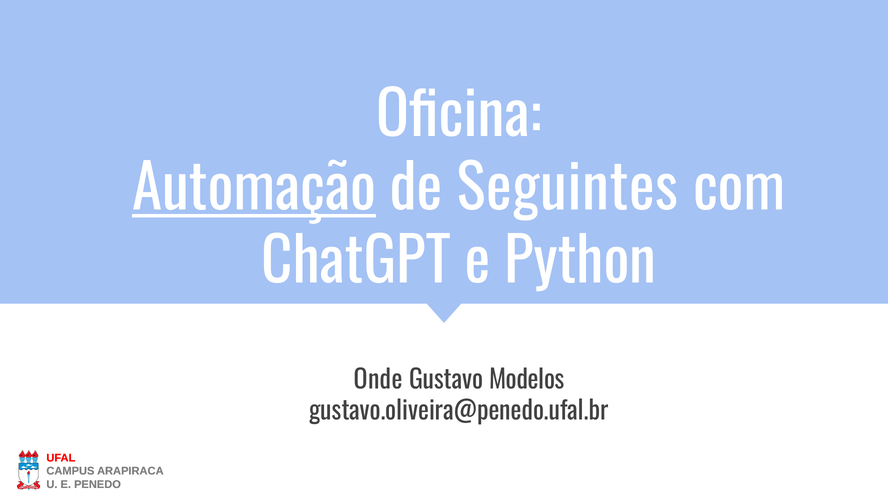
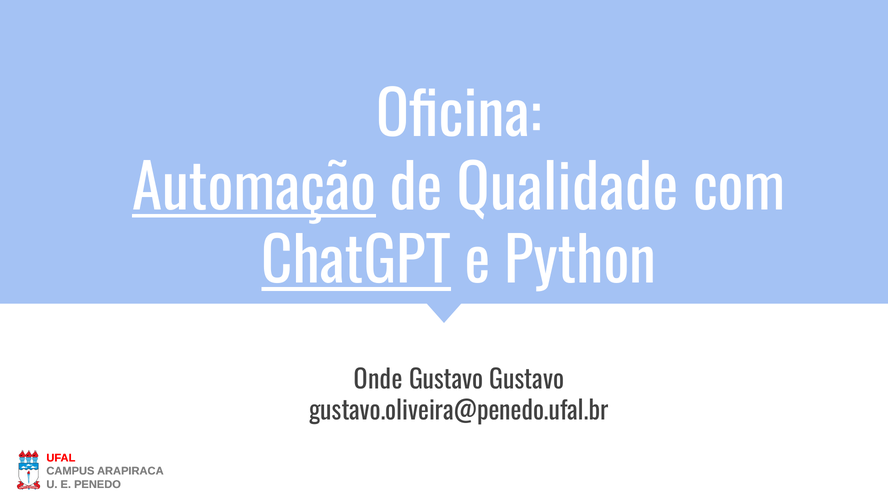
Seguintes: Seguintes -> Qualidade (568, 189)
ChatGPT underline: none -> present (356, 262)
Gustavo Modelos: Modelos -> Gustavo (527, 380)
